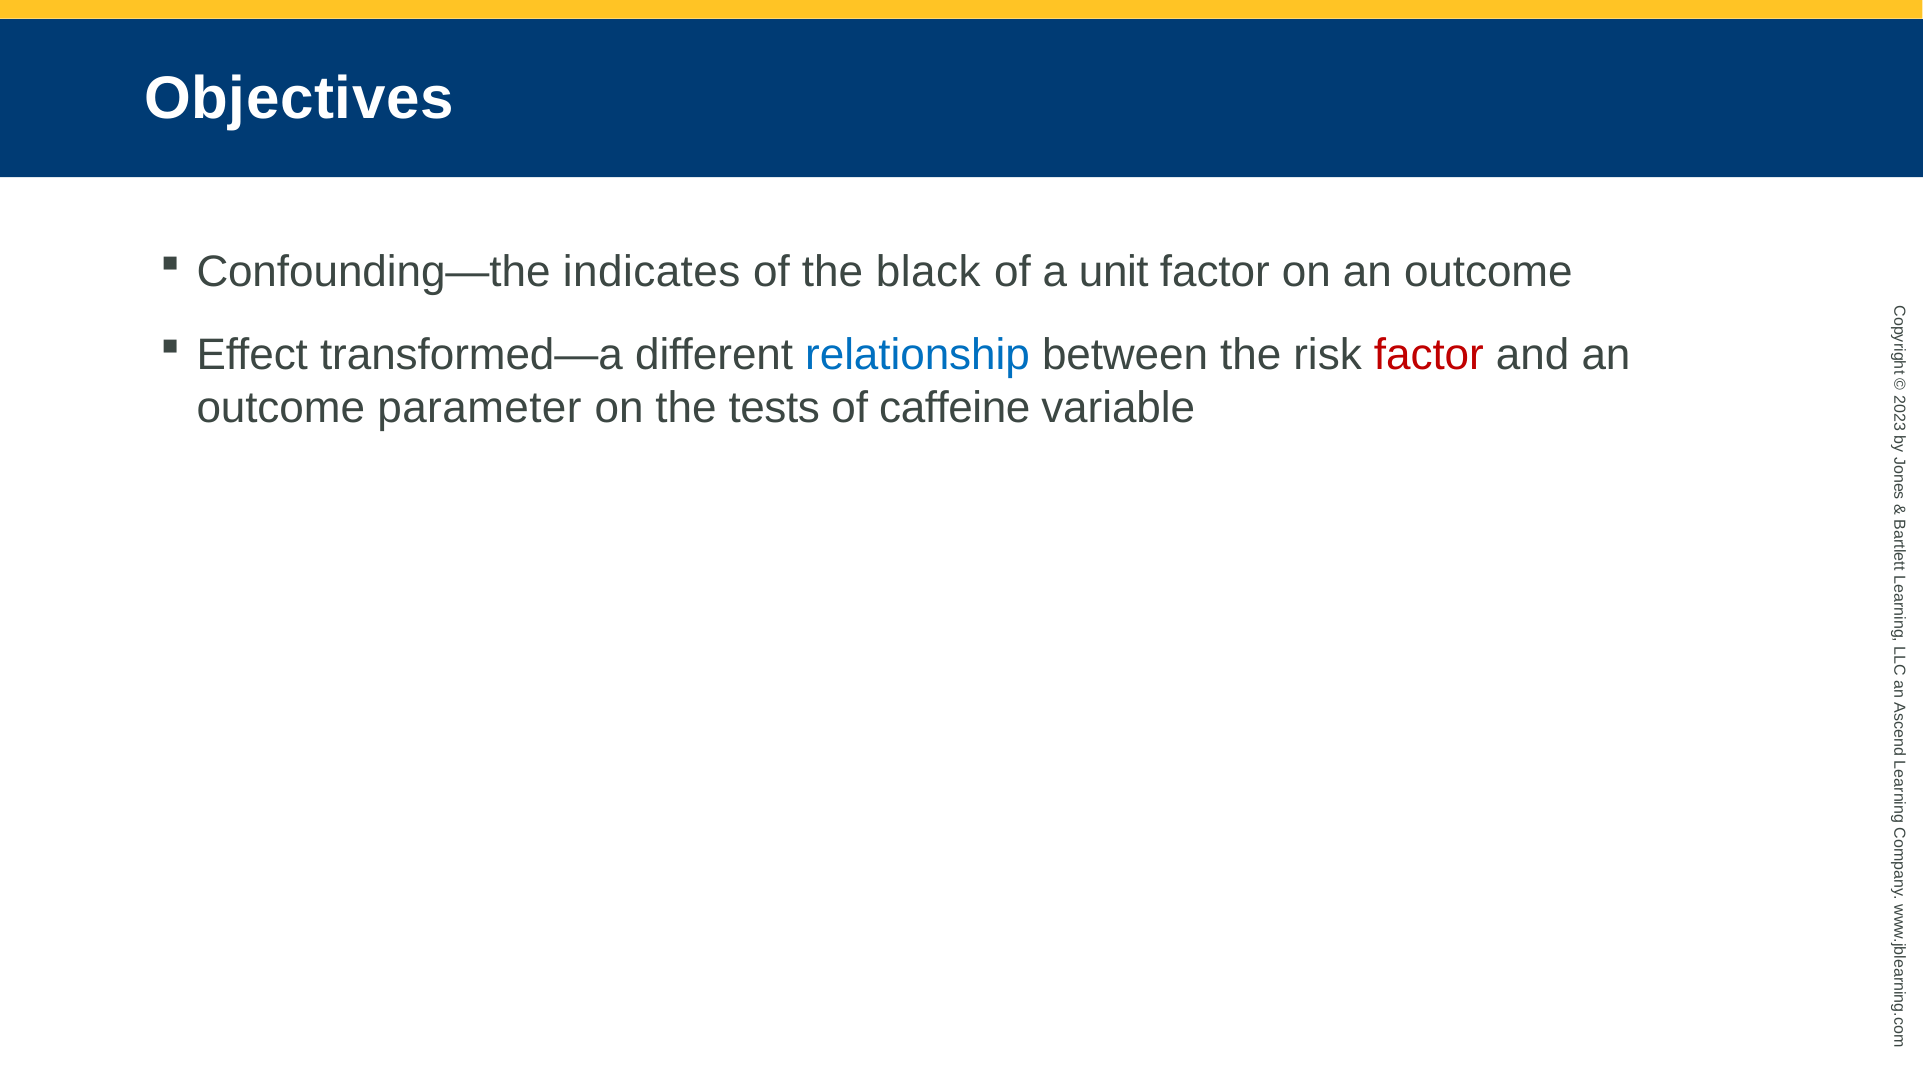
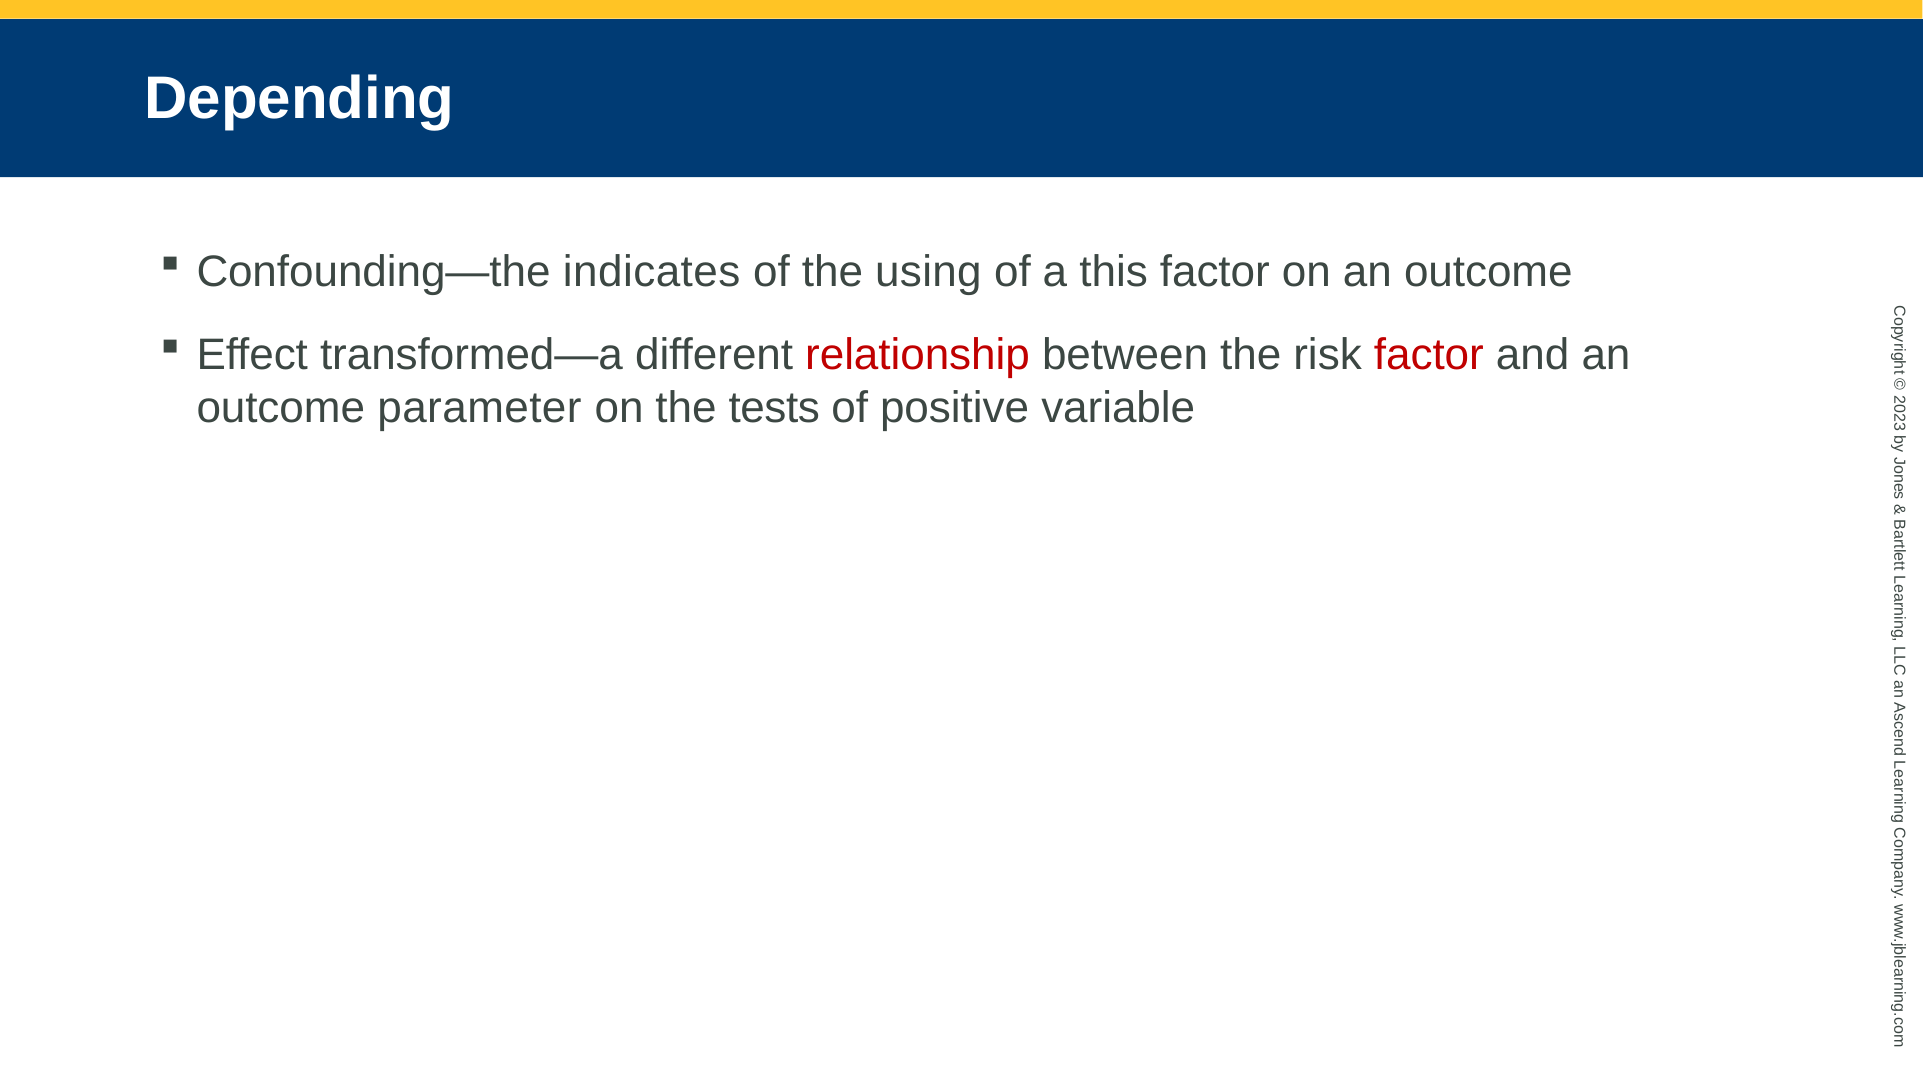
Objectives: Objectives -> Depending (299, 99)
black: black -> using (928, 272)
unit: unit -> this (1114, 272)
relationship colour: blue -> red (918, 355)
caffeine: caffeine -> positive (955, 408)
